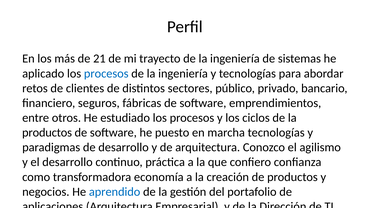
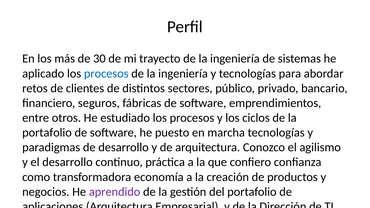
21: 21 -> 30 (99, 59)
productos: productos -> portafolio (47, 133)
aprendido colour: blue -> purple (115, 192)
